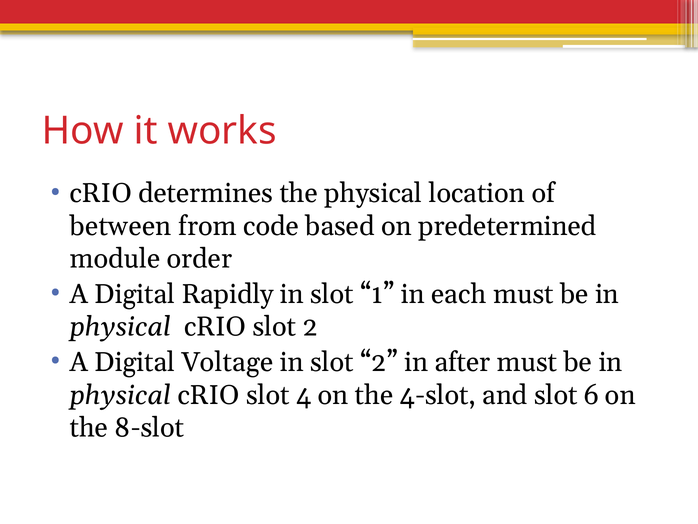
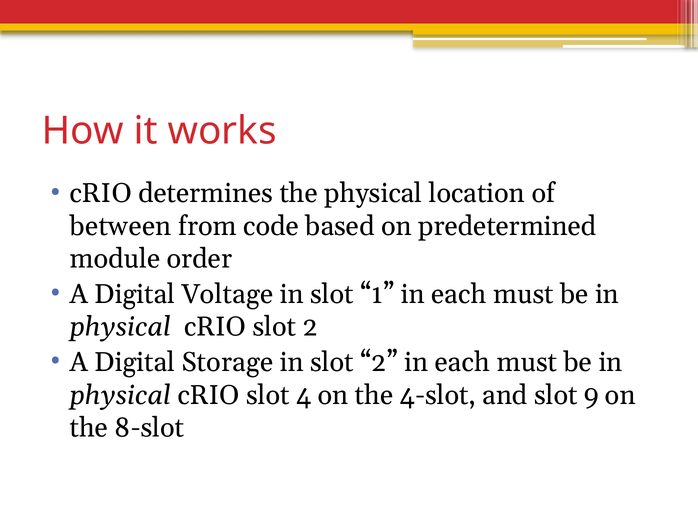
Rapidly: Rapidly -> Voltage (227, 294)
Voltage: Voltage -> Storage (227, 362)
2 in after: after -> each (462, 362)
6: 6 -> 9 (591, 395)
